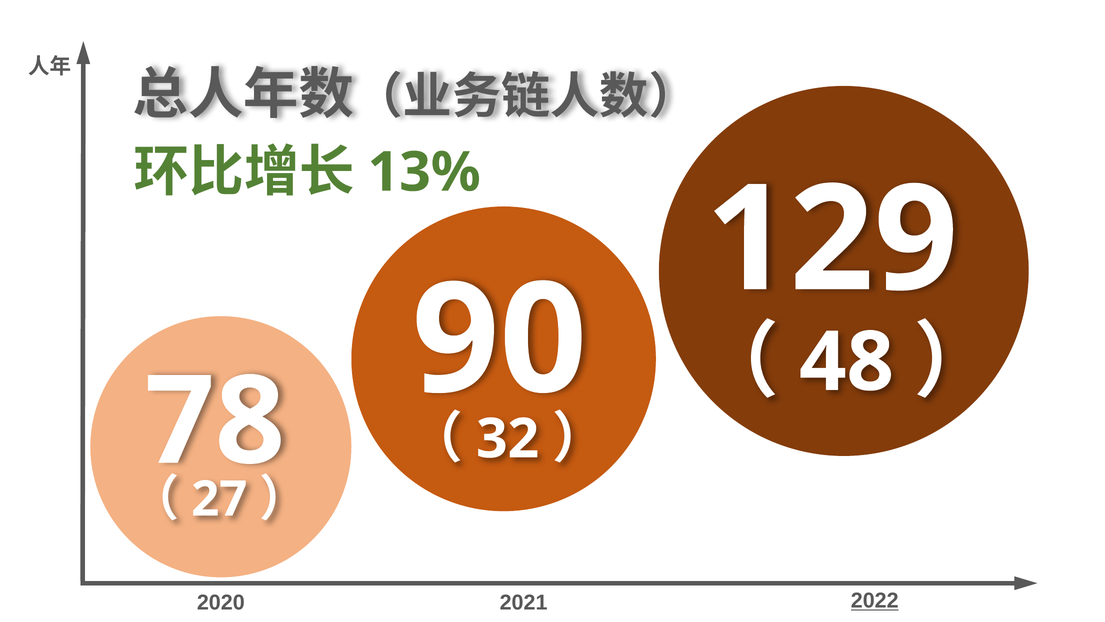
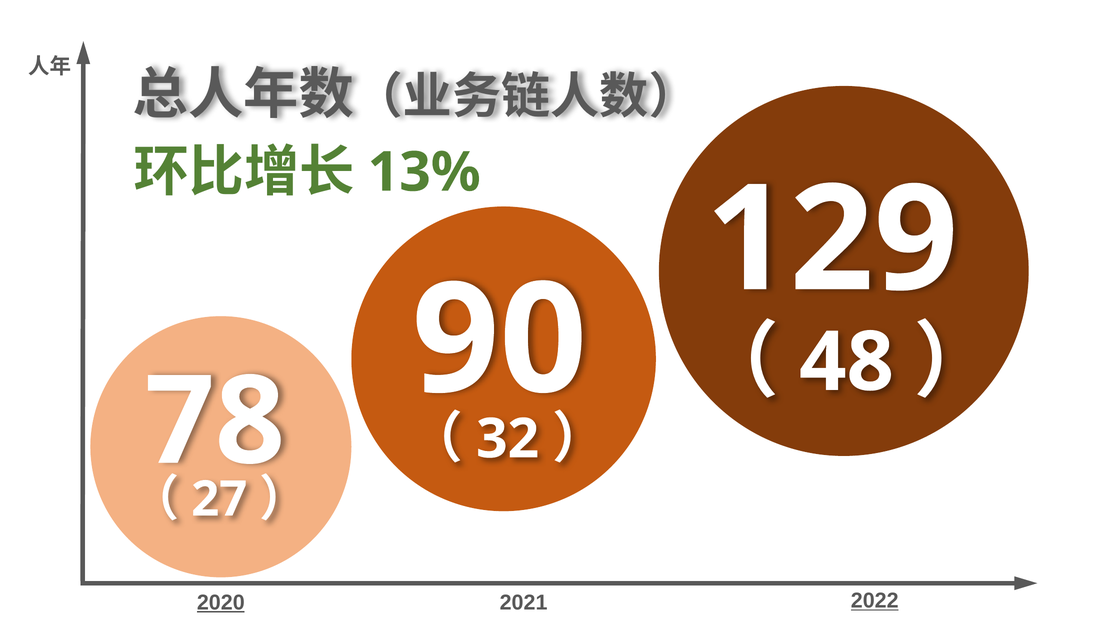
2020 underline: none -> present (221, 602)
